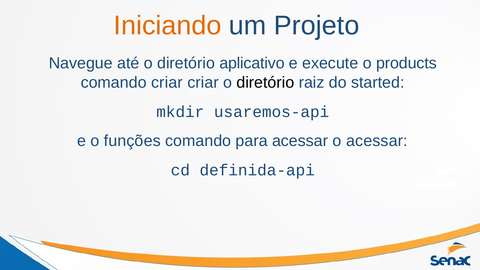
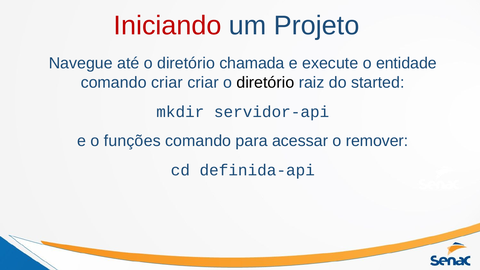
Iniciando colour: orange -> red (168, 25)
aplicativo: aplicativo -> chamada (252, 63)
products: products -> entidade (406, 63)
usaremos-api: usaremos-api -> servidor-api (272, 112)
o acessar: acessar -> remover (377, 141)
